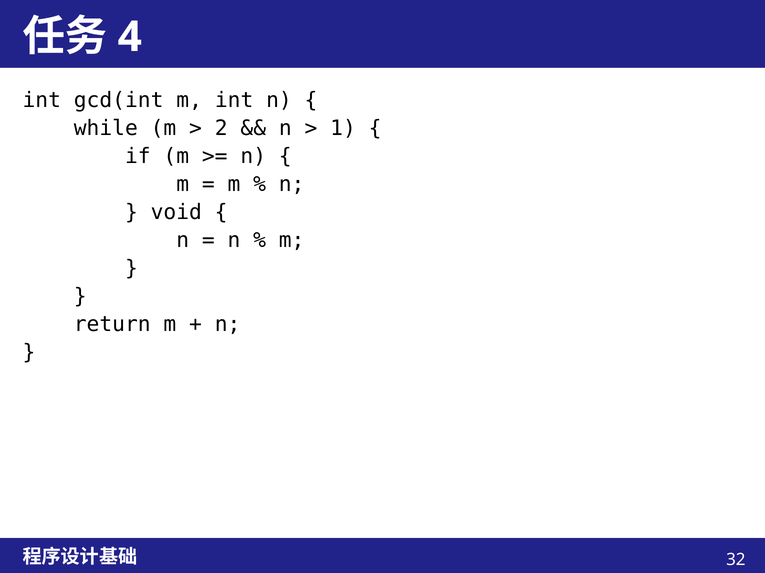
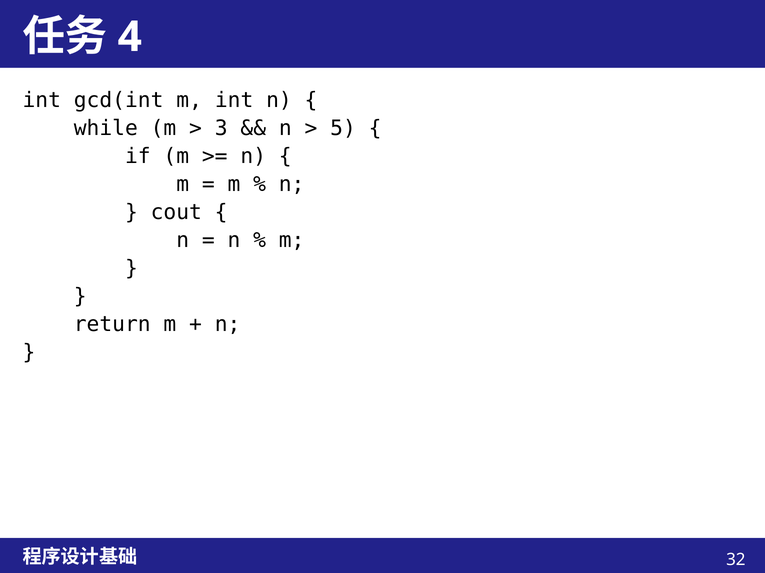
2: 2 -> 3 (221, 128)
1: 1 -> 5 (343, 128)
void: void -> cout (176, 212)
